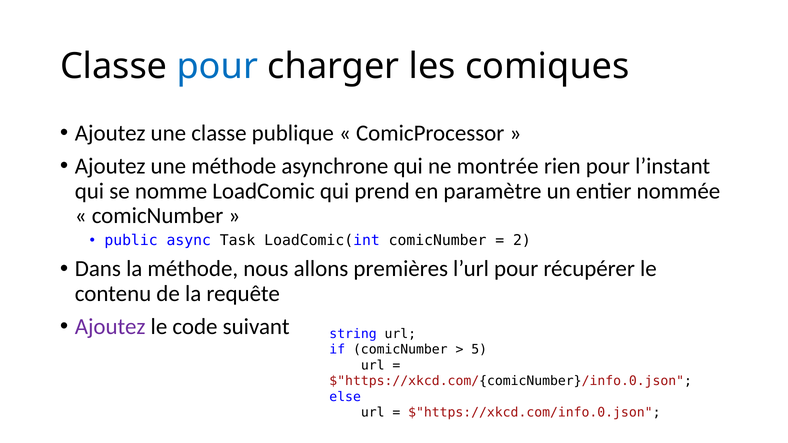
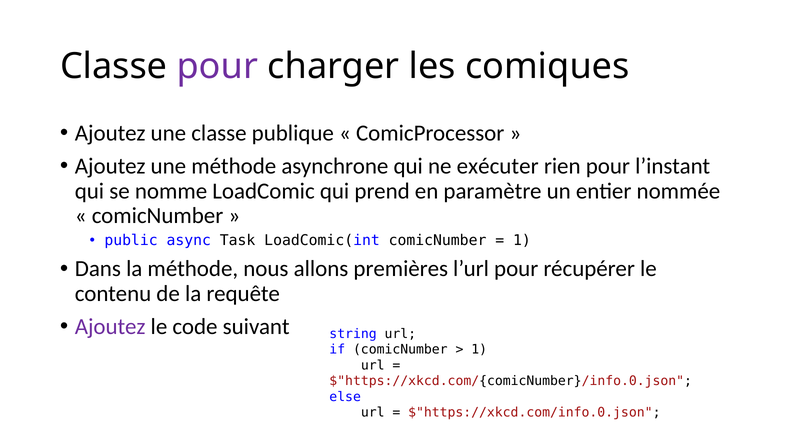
pour colour: blue -> purple (217, 66)
montrée: montrée -> exécuter (498, 166)
2: 2 -> 1 (522, 240)
5: 5 -> 1 (479, 350)
